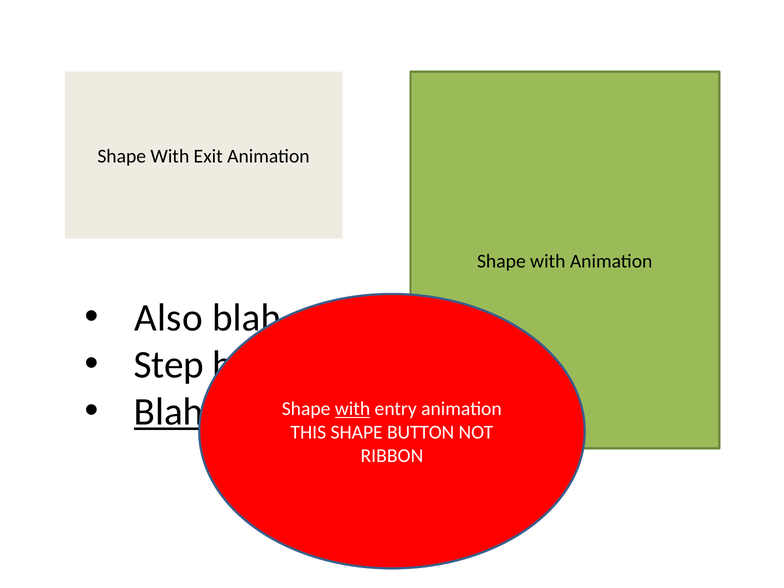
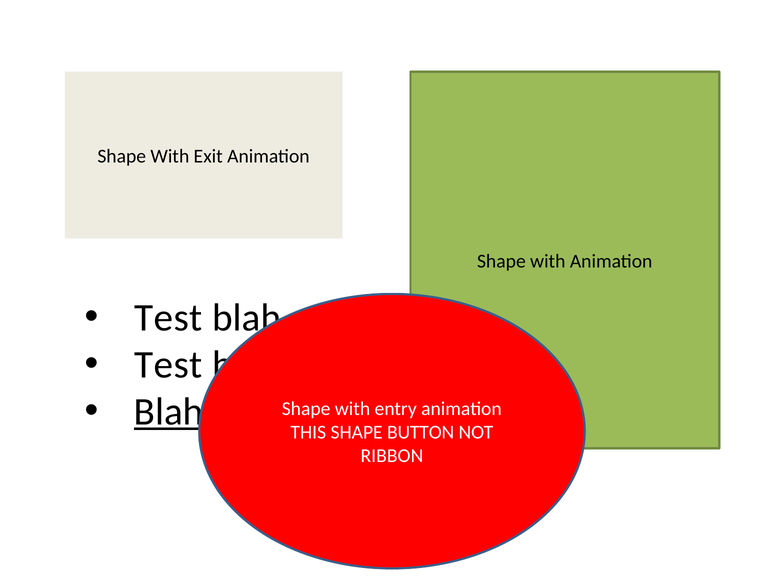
Also: Also -> Test (168, 318)
Step: Step -> Test (168, 365)
with underline: present -> none (352, 409)
